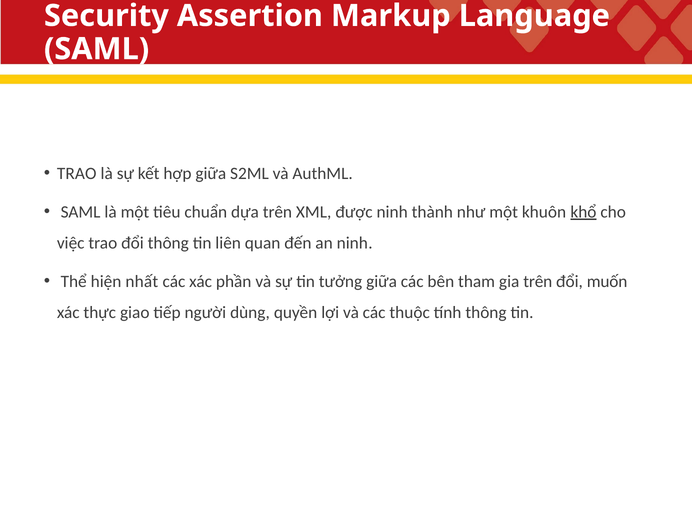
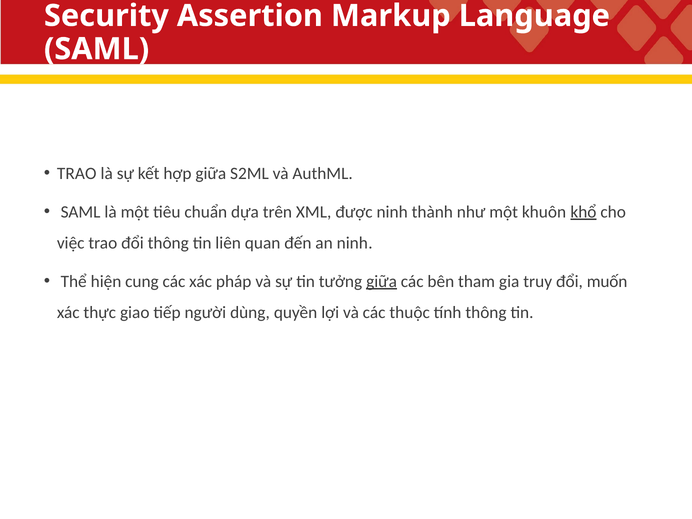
nhất: nhất -> cung (142, 281)
phần: phần -> pháp (234, 281)
giữa underline: none -> present (382, 281)
gia trên: trên -> truy (538, 281)
